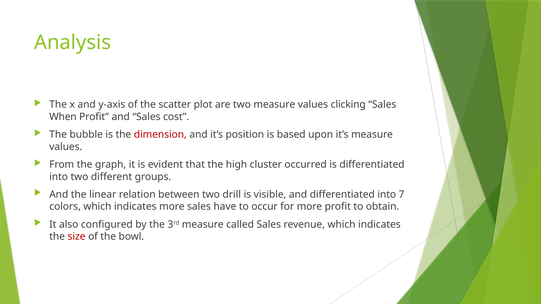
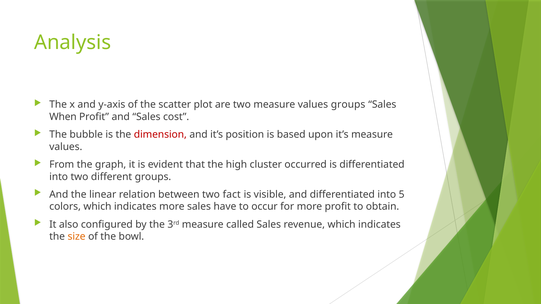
values clicking: clicking -> groups (348, 105)
drill: drill -> fact (232, 195)
7: 7 -> 5 (402, 195)
size colour: red -> orange (77, 237)
